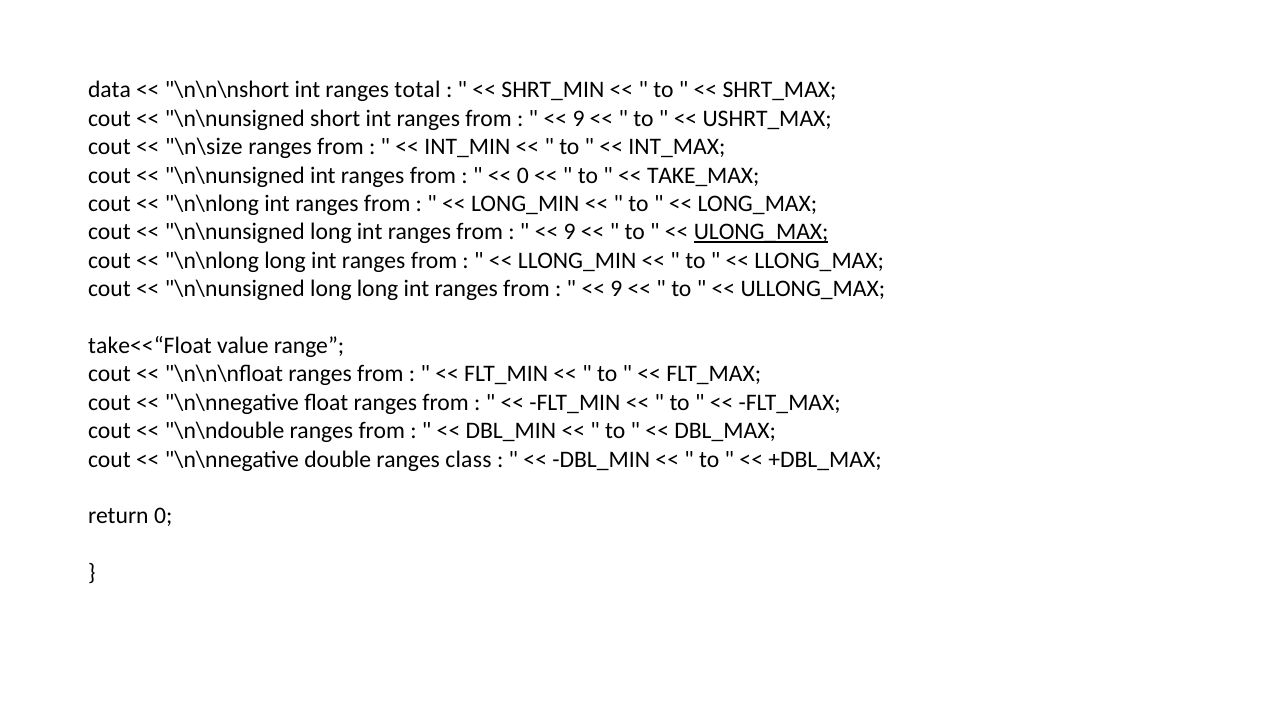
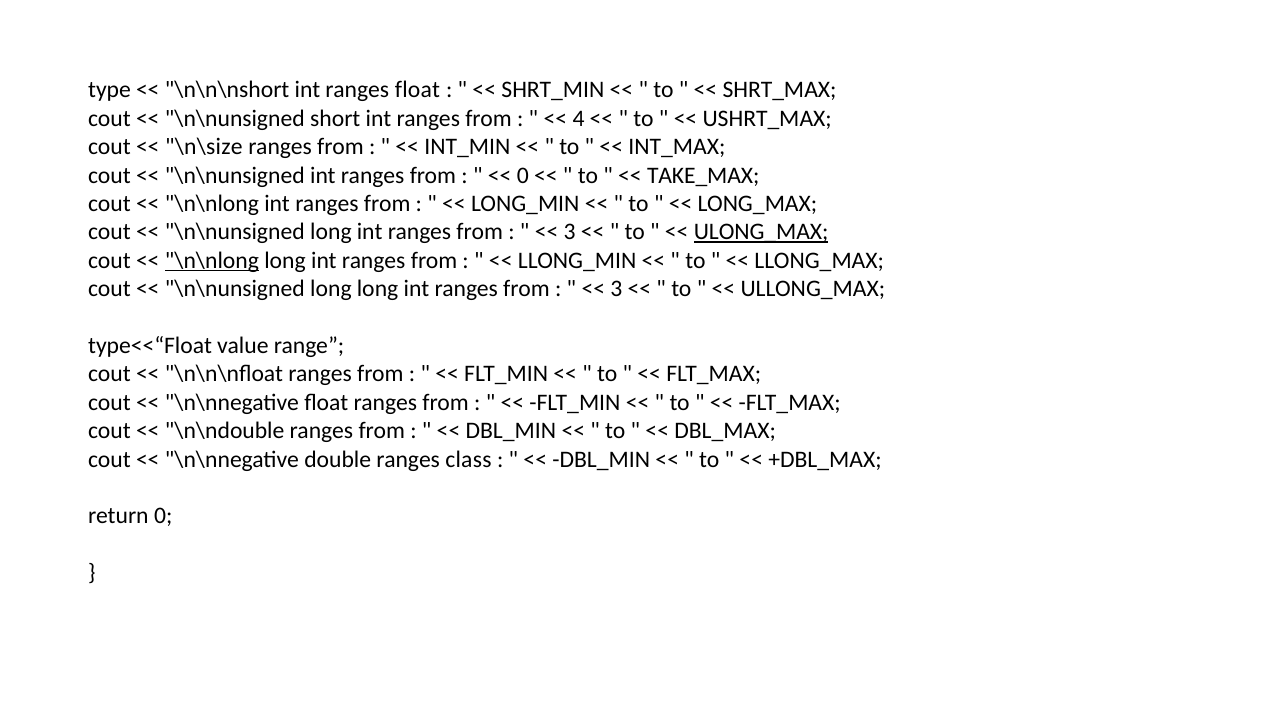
data: data -> type (109, 90)
ranges total: total -> float (417, 90)
9: 9 -> 4 (578, 118)
9: 9 -> 3 (570, 232)
\n\nlong underline: none -> present (212, 260)
9: 9 -> 3 (616, 289)
take<<“Float: take<<“Float -> type<<“Float (150, 346)
